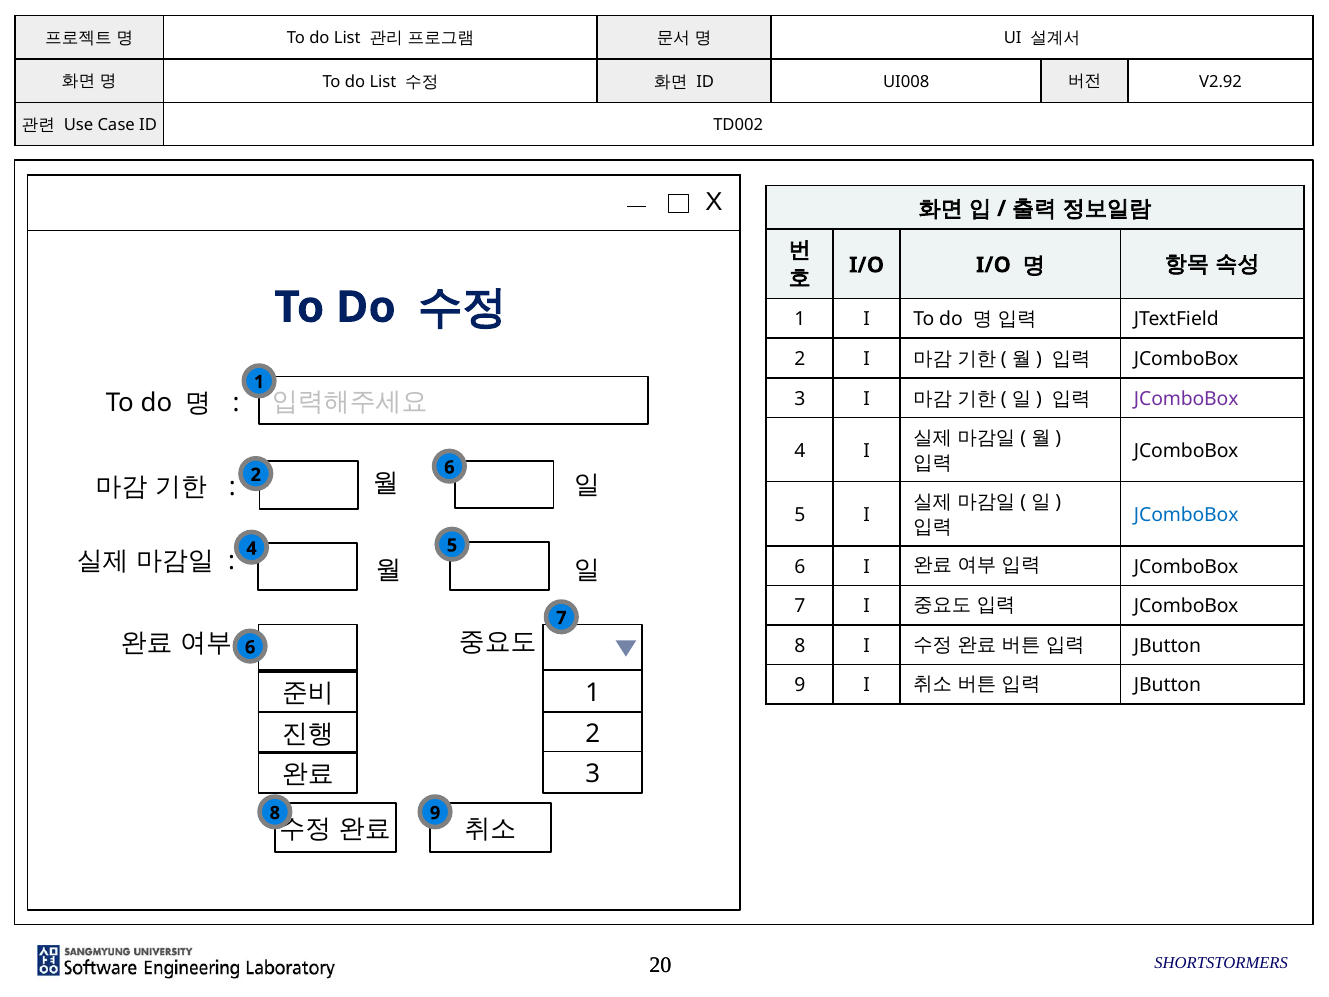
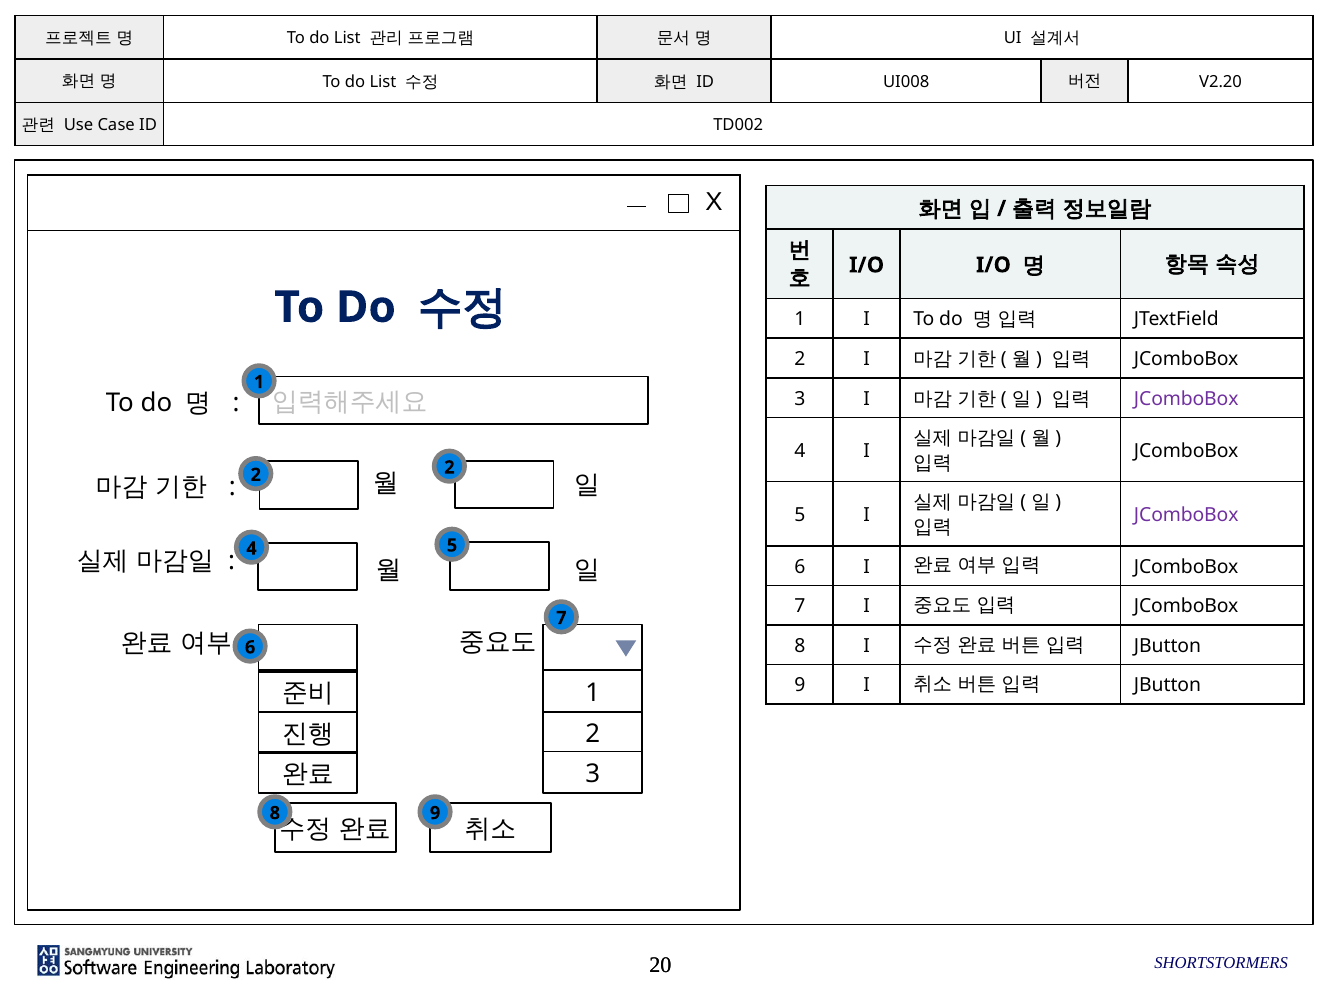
V2.92: V2.92 -> V2.20 (1221, 82)
2 6: 6 -> 2 (449, 467)
JComboBox colour: blue -> purple (1186, 515)
